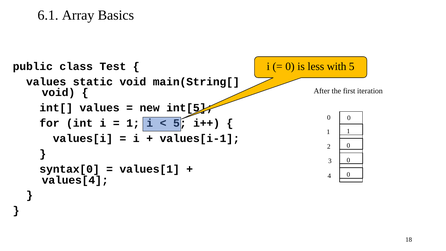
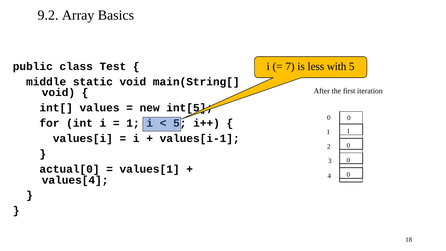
6.1: 6.1 -> 9.2 (48, 15)
0: 0 -> 7 (290, 66)
values: values -> middle (46, 82)
syntax[0: syntax[0 -> actual[0 (70, 169)
